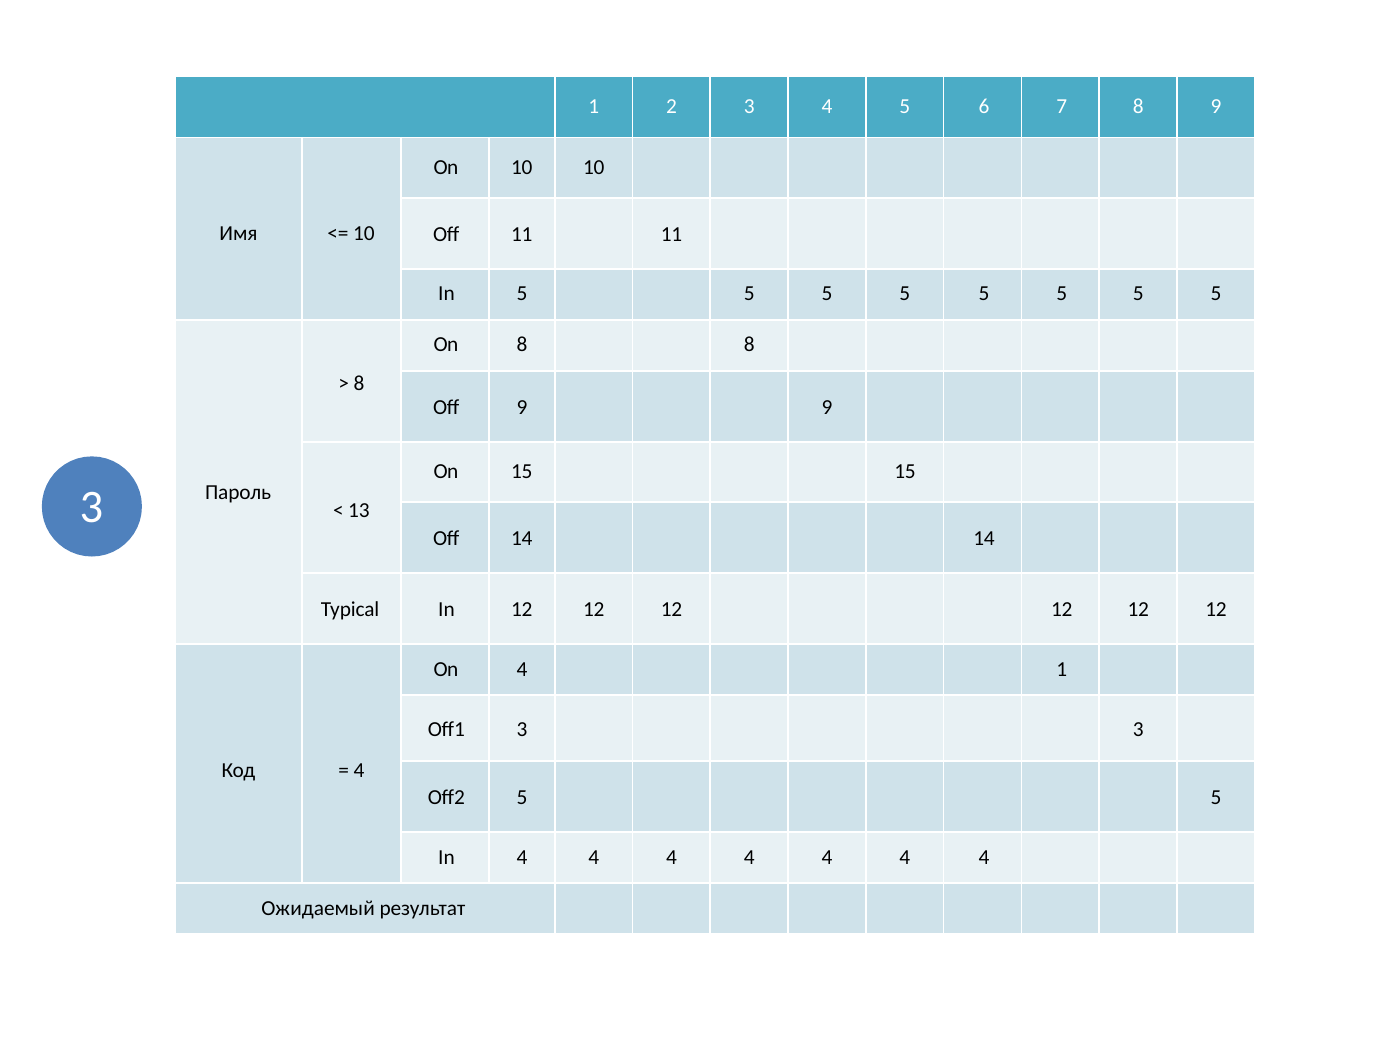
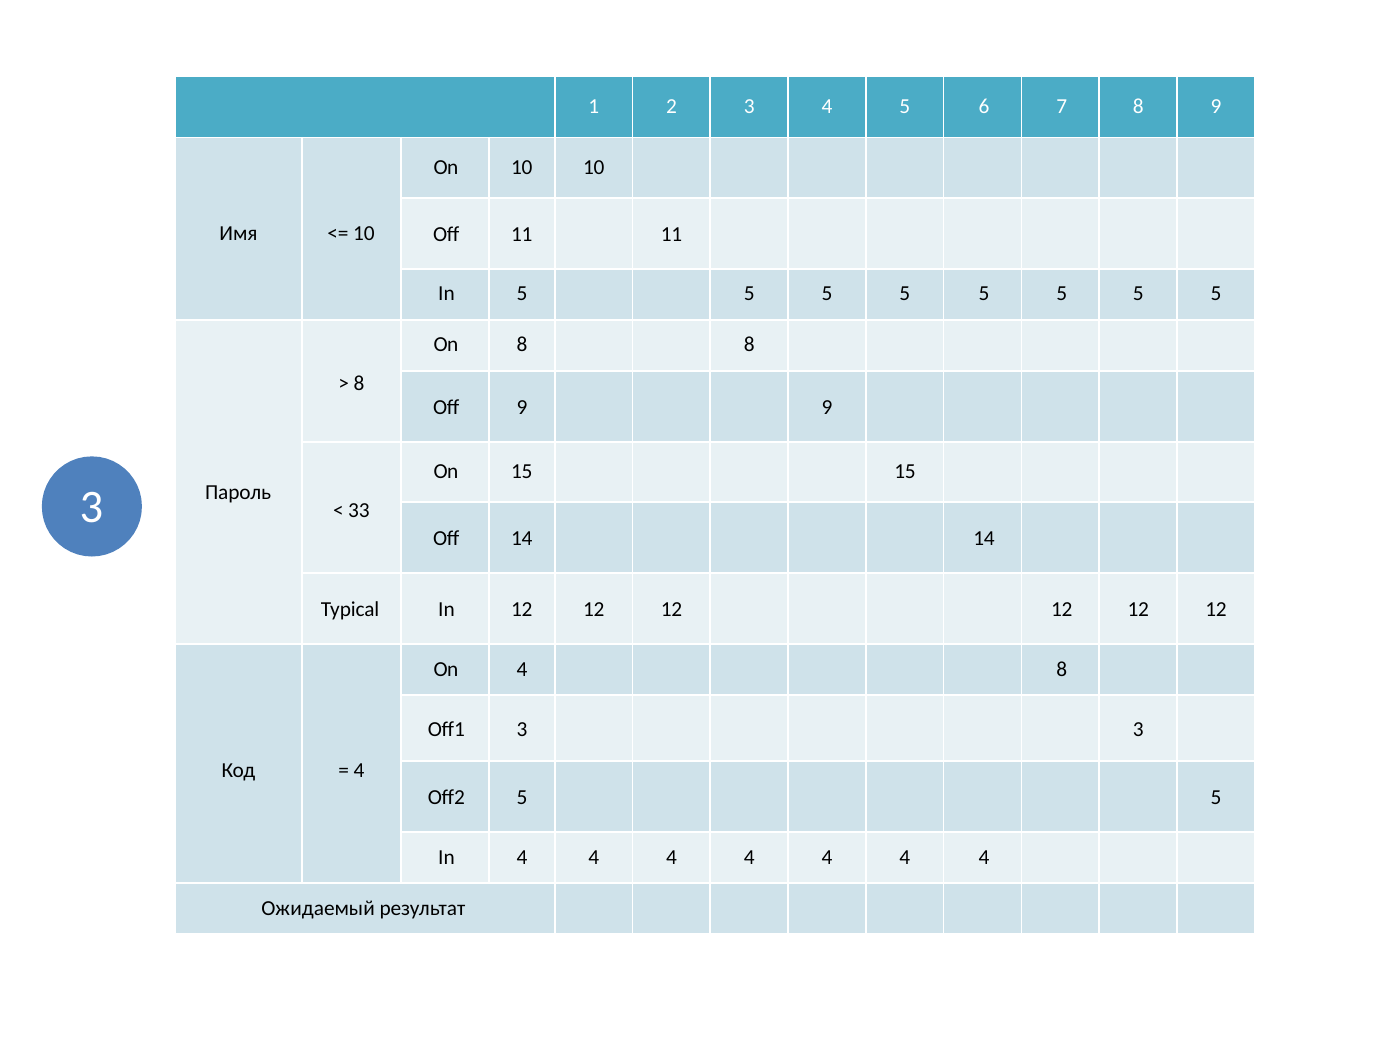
13: 13 -> 33 (359, 510)
4 1: 1 -> 8 (1062, 669)
